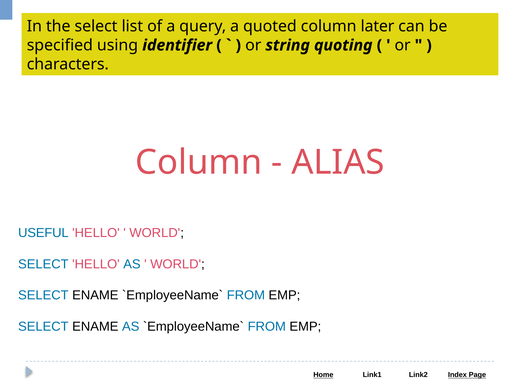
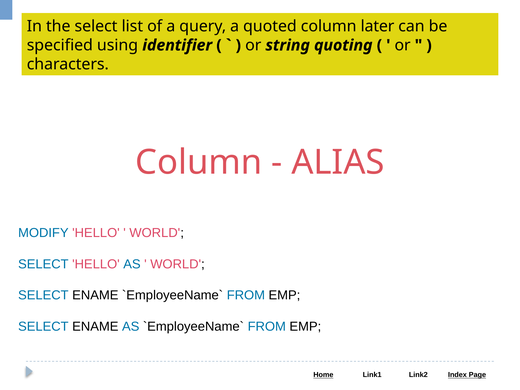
USEFUL: USEFUL -> MODIFY (43, 233)
